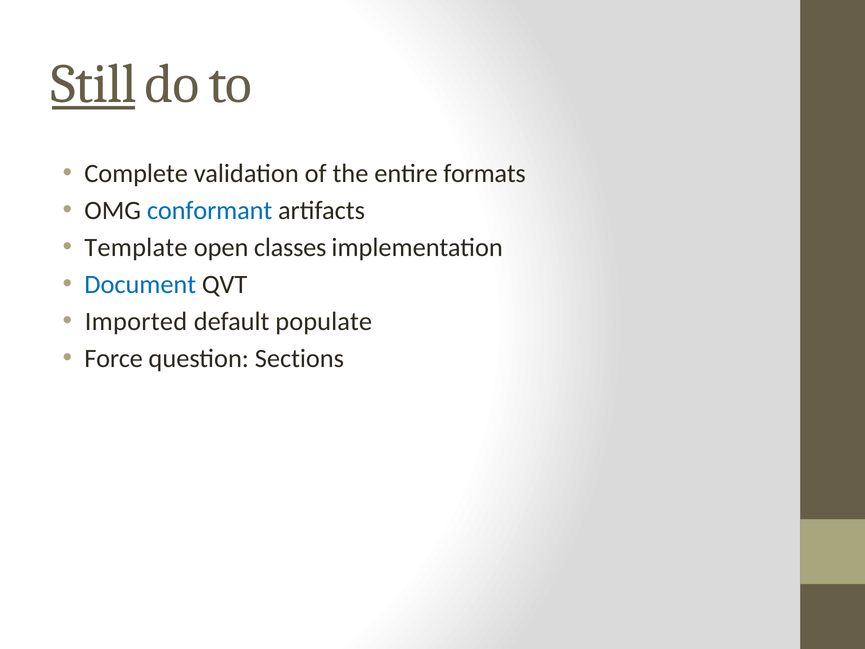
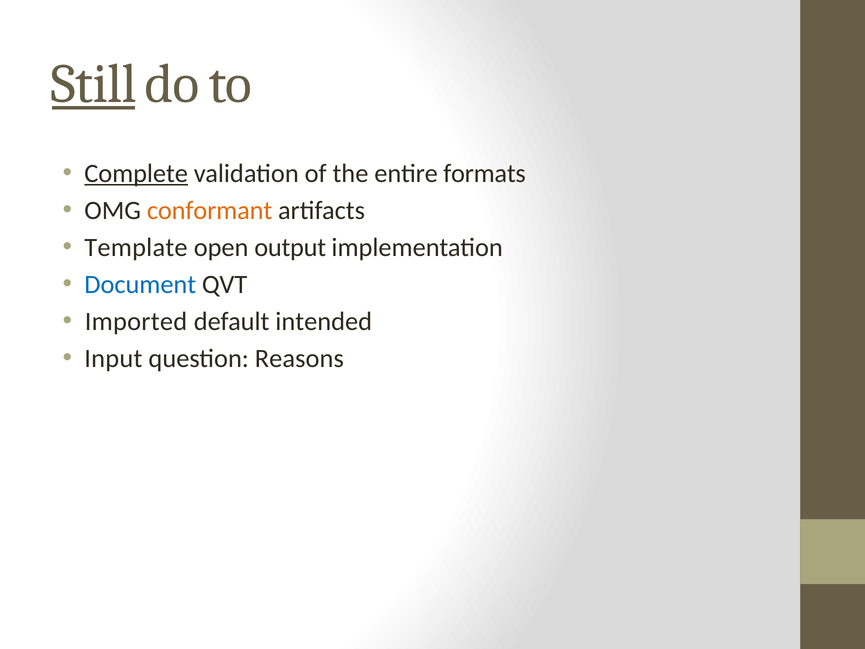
Complete underline: none -> present (136, 173)
conformant colour: blue -> orange (210, 210)
classes: classes -> output (290, 247)
populate: populate -> intended (324, 321)
Force: Force -> Input (113, 358)
Sections: Sections -> Reasons (299, 358)
